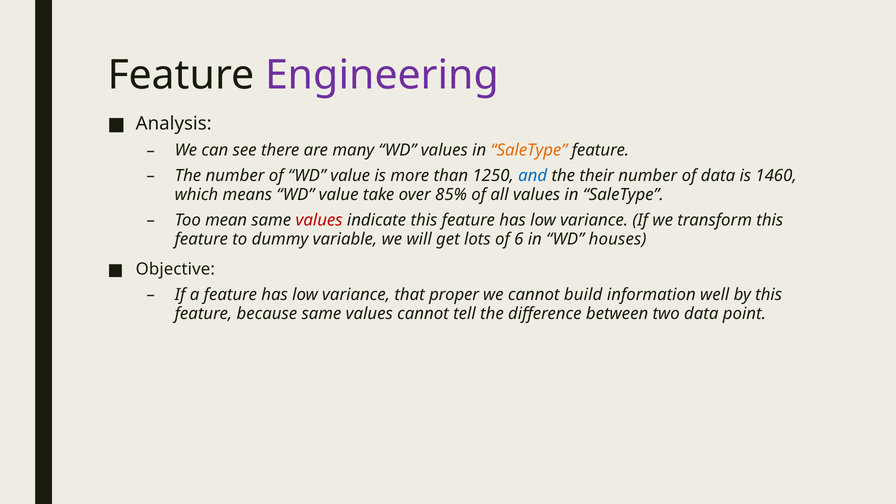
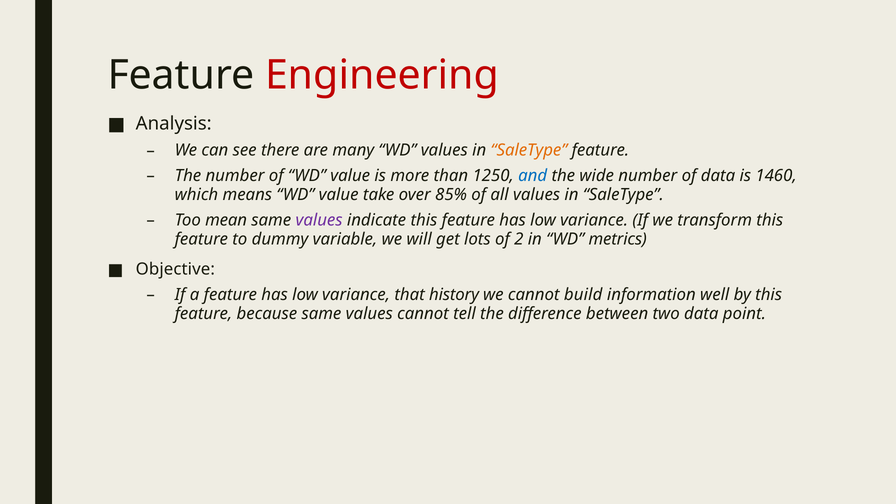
Engineering colour: purple -> red (382, 75)
their: their -> wide (597, 176)
values colour: red -> purple (319, 220)
6: 6 -> 2 (519, 239)
houses: houses -> metrics (618, 239)
proper: proper -> history (454, 295)
